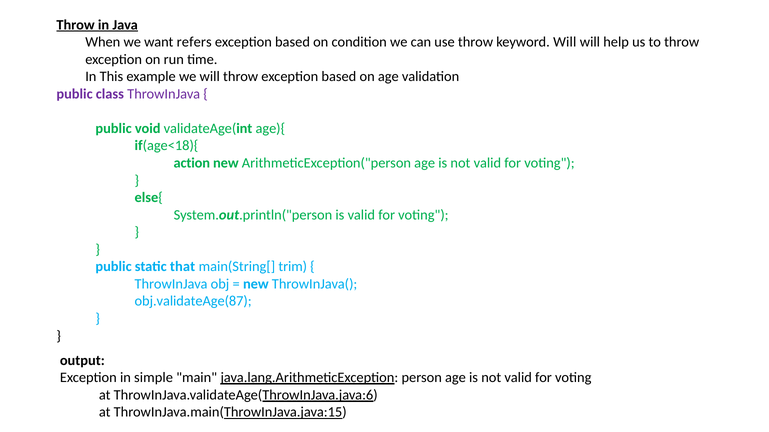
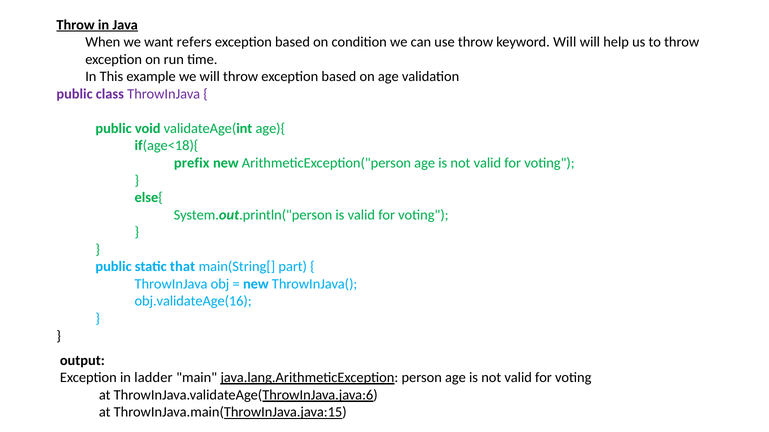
action: action -> prefix (192, 163)
trim: trim -> part (293, 267)
obj.validateAge(87: obj.validateAge(87 -> obj.validateAge(16 (193, 302)
simple: simple -> ladder (153, 378)
